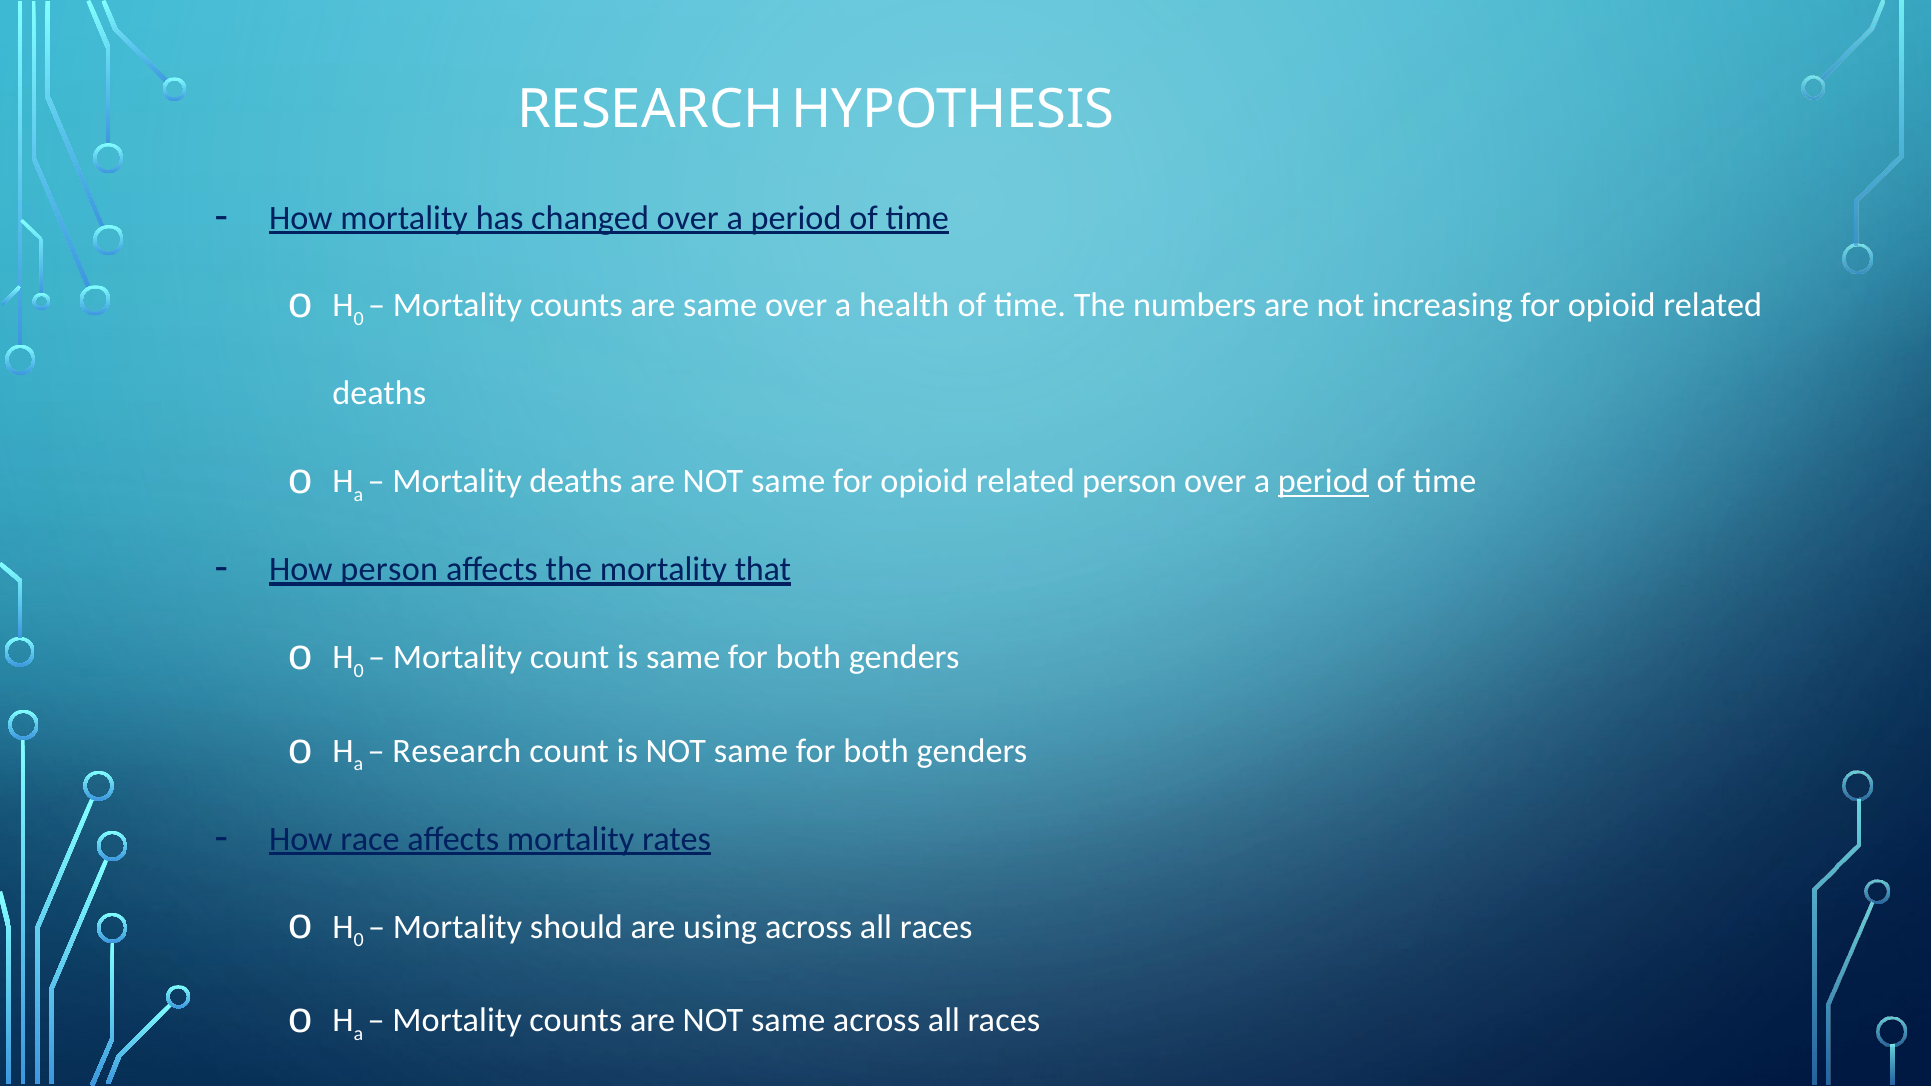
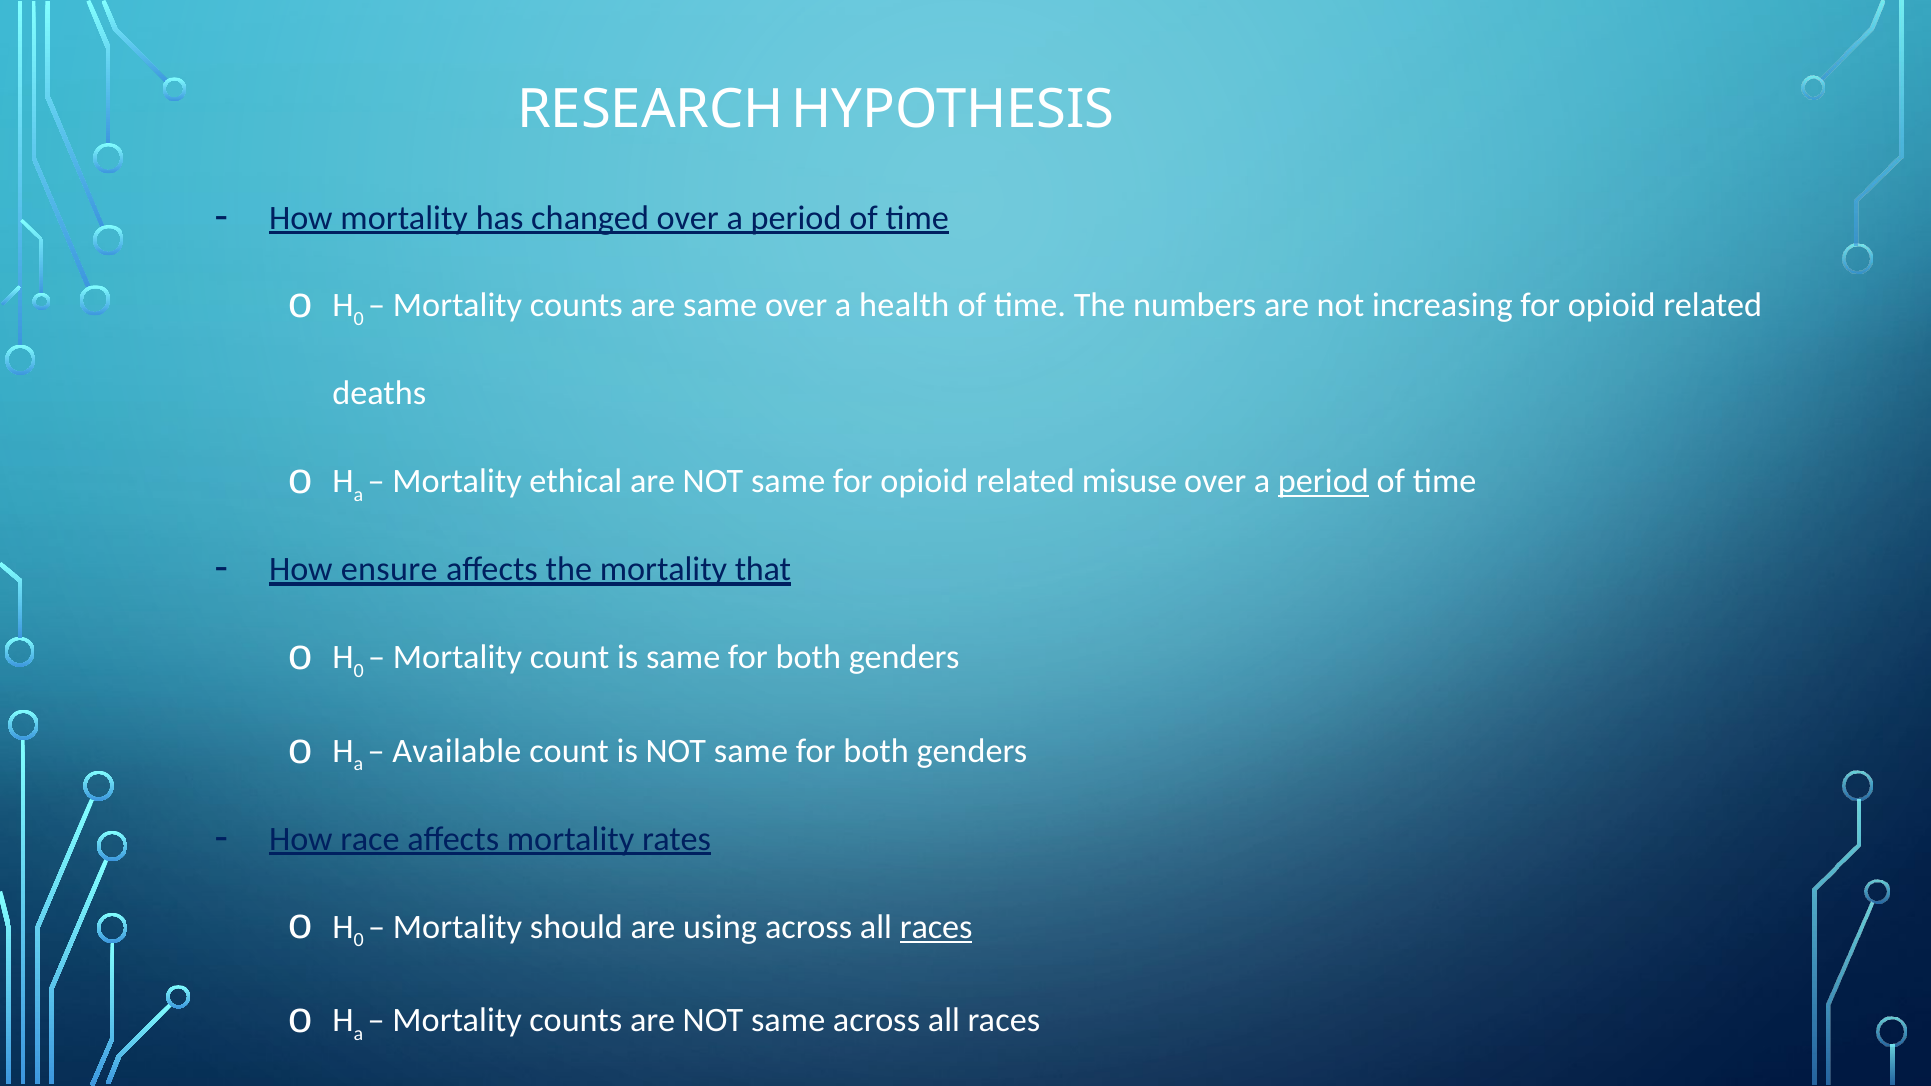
Mortality deaths: deaths -> ethical (576, 482)
related person: person -> misuse (1129, 482)
How person: person -> ensure (389, 569)
Research: Research -> Available (457, 751)
races underline: none -> present (936, 927)
